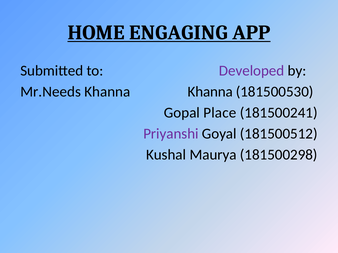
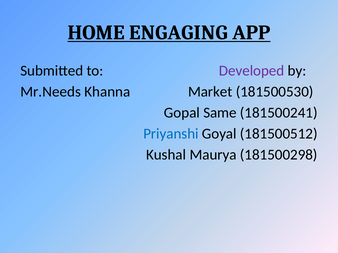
Khanna Khanna: Khanna -> Market (210, 92)
Place: Place -> Same (220, 113)
Priyanshi colour: purple -> blue (171, 134)
